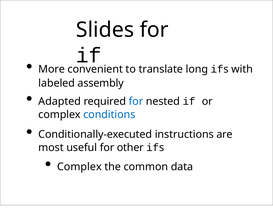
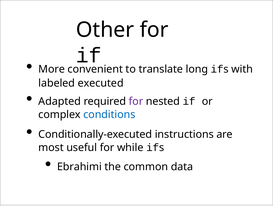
Slides: Slides -> Other (105, 30)
assembly: assembly -> executed (101, 83)
for colour: blue -> purple (136, 101)
other: other -> while (130, 147)
Complex: Complex -> Ebrahimi (79, 167)
